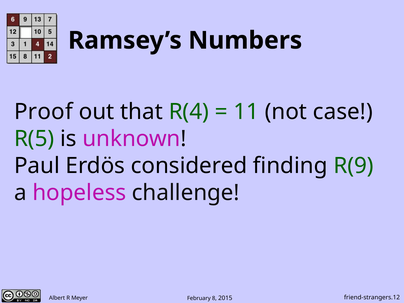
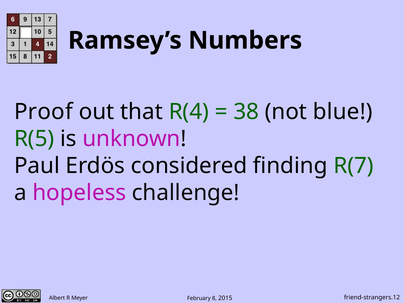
11: 11 -> 38 (246, 112)
case: case -> blue (343, 112)
R(9: R(9 -> R(7 (354, 166)
